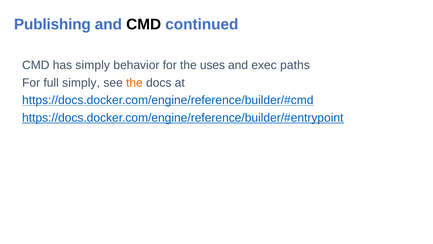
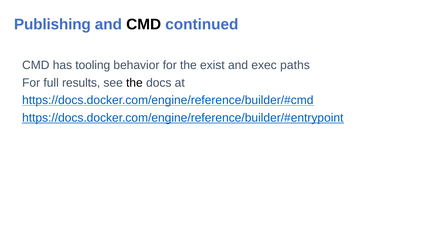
has simply: simply -> tooling (93, 65)
uses: uses -> exist (212, 65)
full simply: simply -> results (81, 83)
the colour: orange -> black (134, 83)
